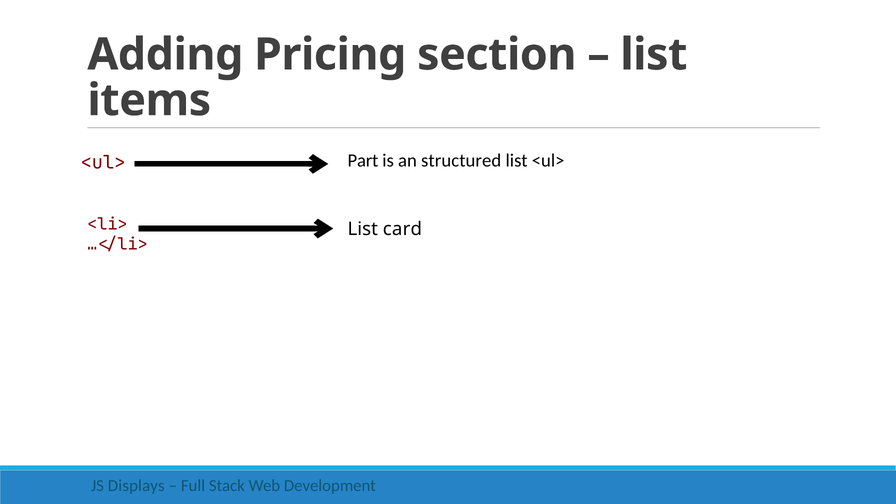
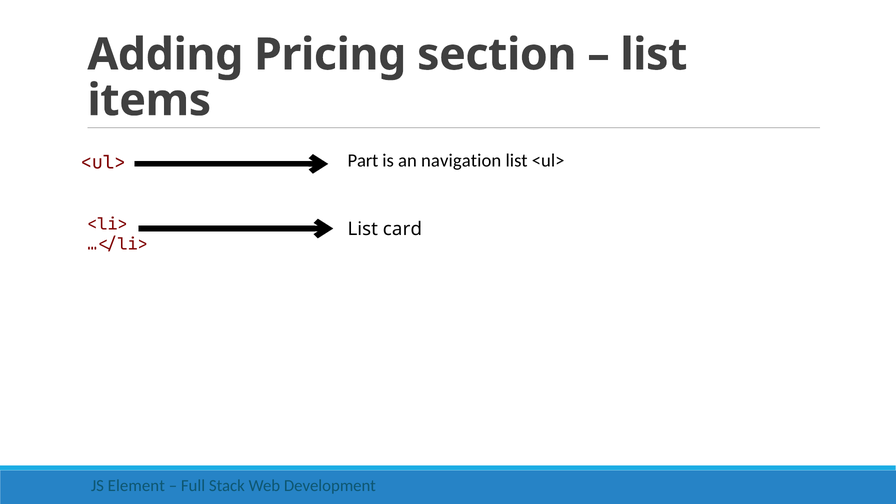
structured: structured -> navigation (461, 161)
Displays: Displays -> Element (136, 486)
